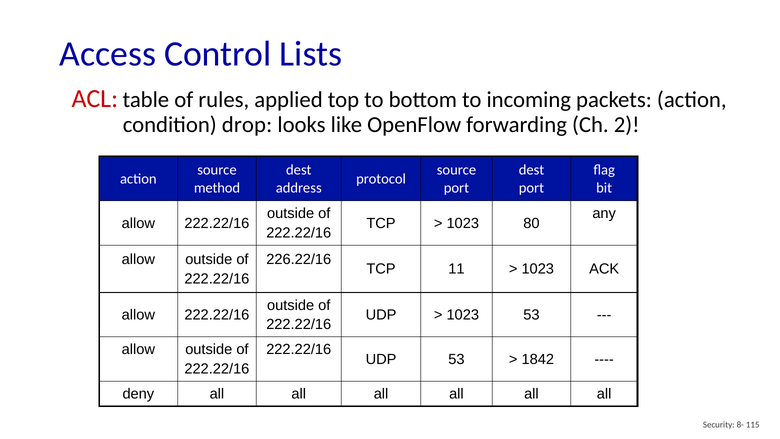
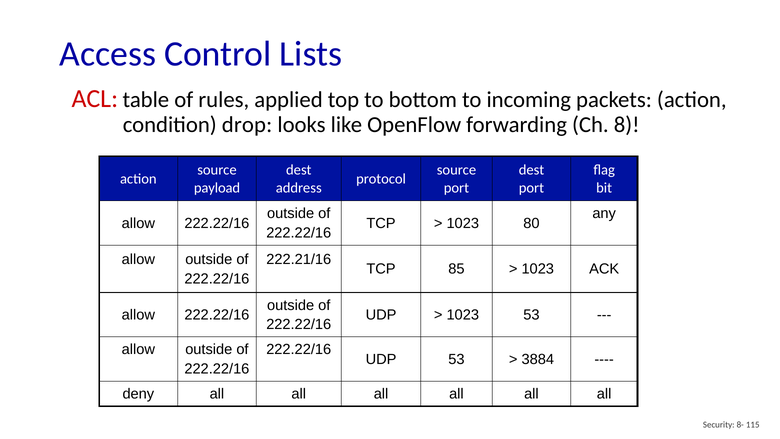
2: 2 -> 8 (627, 125)
method: method -> payload (217, 188)
226.22/16: 226.22/16 -> 222.21/16 (299, 259)
11: 11 -> 85 (456, 269)
1842: 1842 -> 3884 (538, 359)
